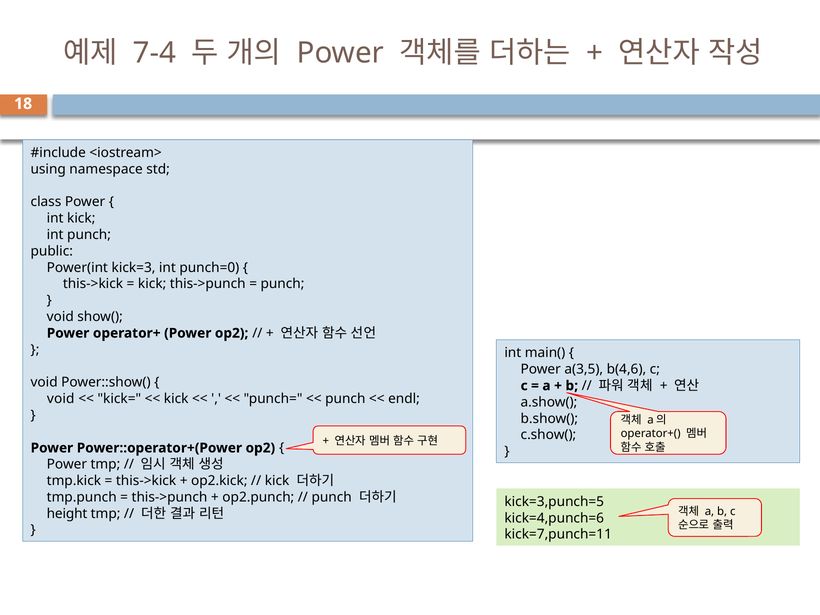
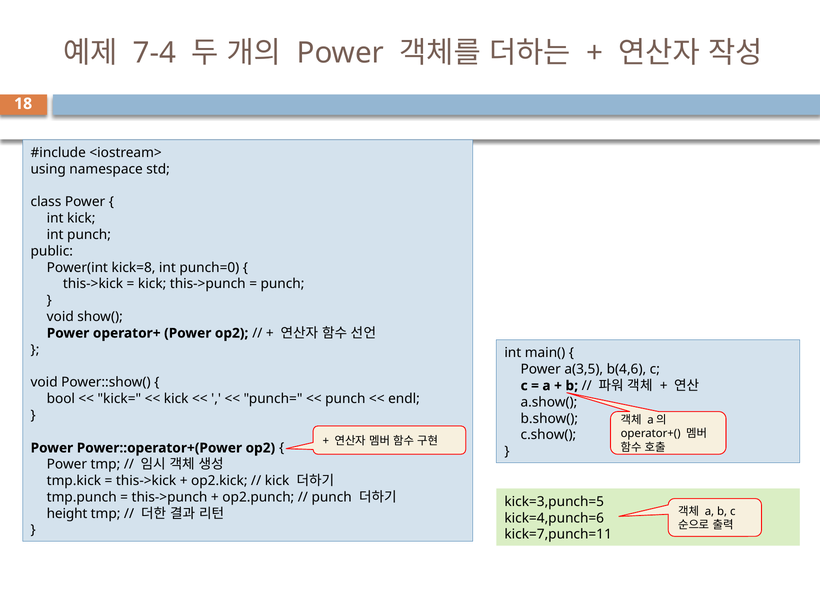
kick=3: kick=3 -> kick=8 (134, 268)
void: void -> bool (61, 399)
